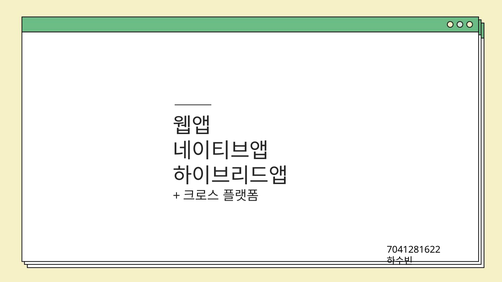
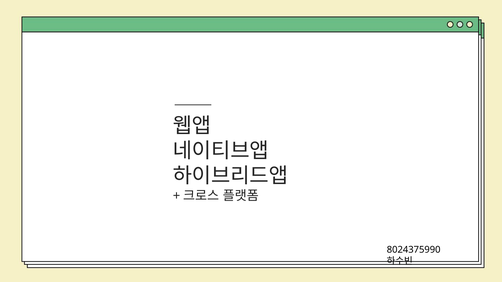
7041281622: 7041281622 -> 8024375990 (414, 250)
